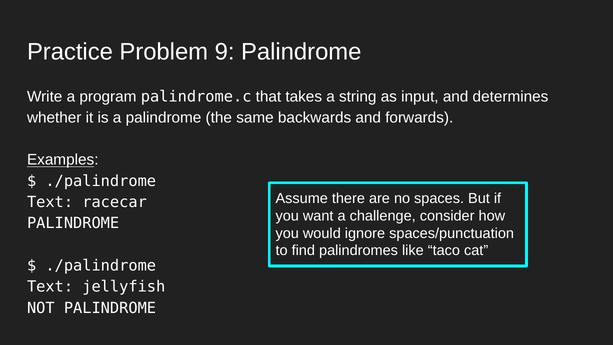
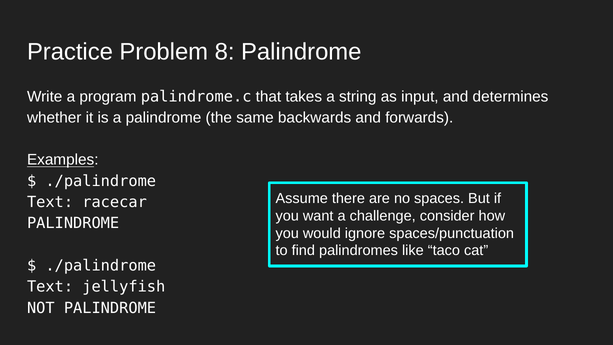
9: 9 -> 8 (225, 52)
